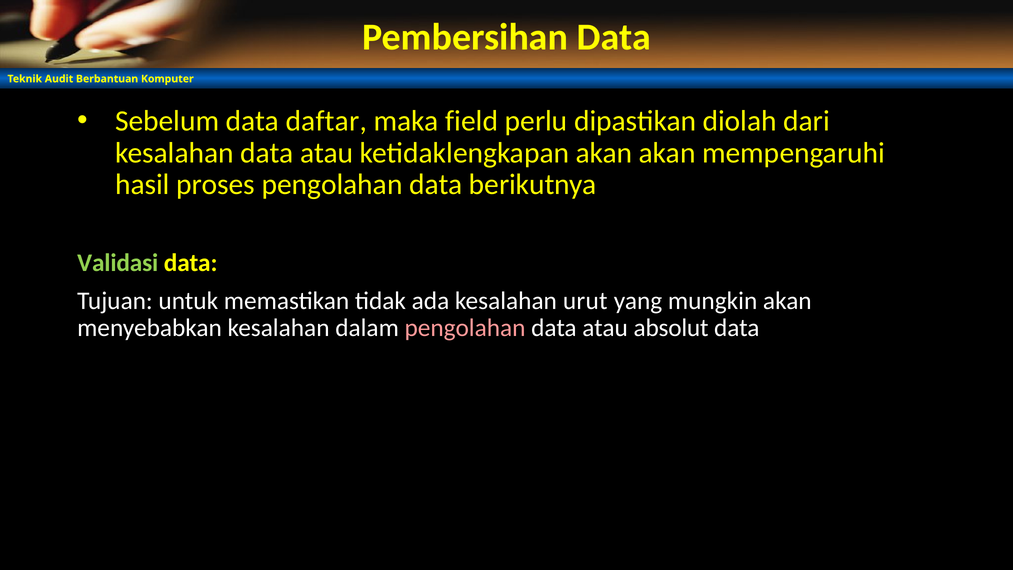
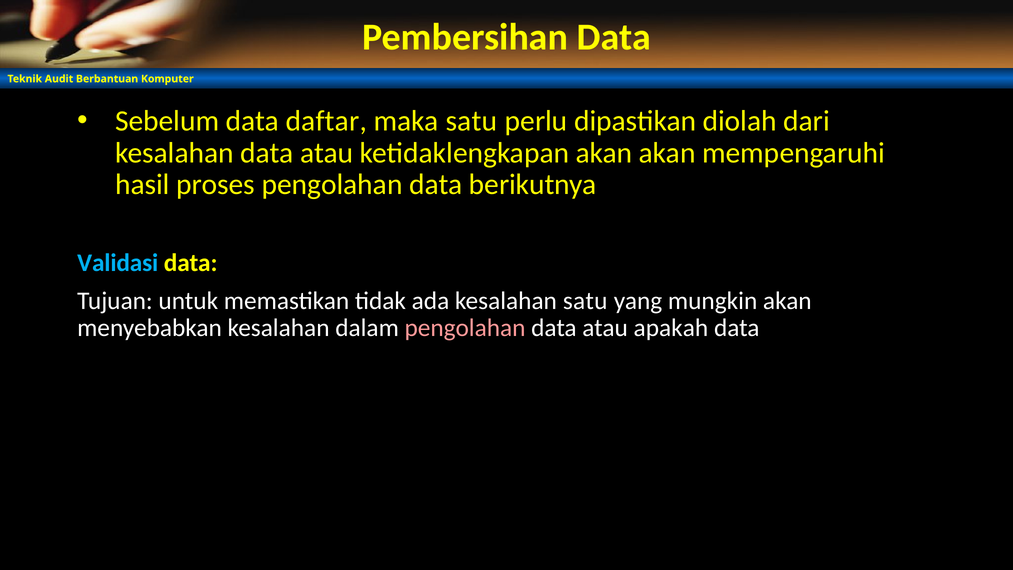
maka field: field -> satu (472, 121)
Validasi colour: light green -> light blue (118, 263)
kesalahan urut: urut -> satu (585, 301)
absolut: absolut -> apakah (671, 328)
